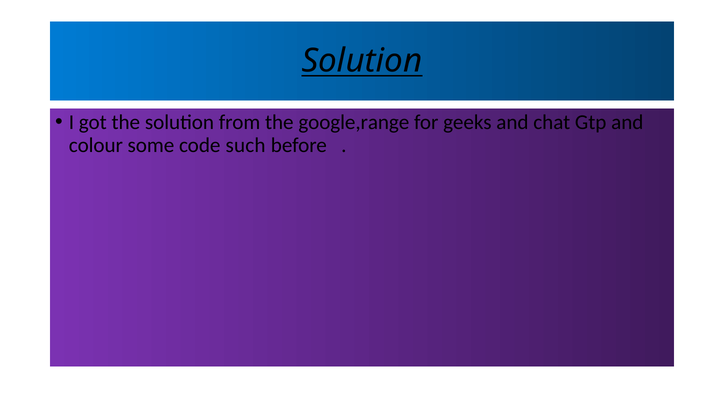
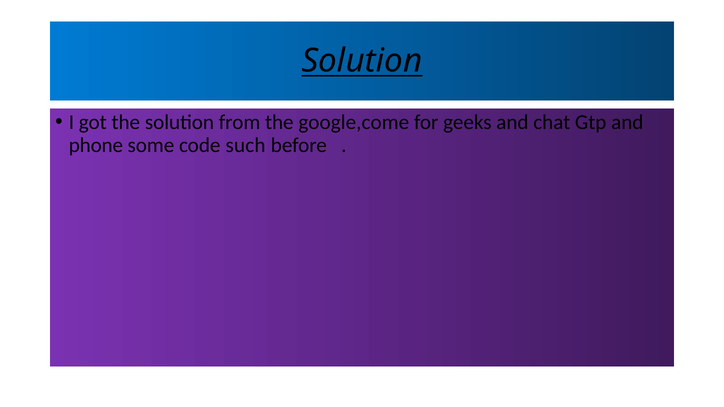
google,range: google,range -> google,come (354, 122)
colour: colour -> phone (96, 145)
